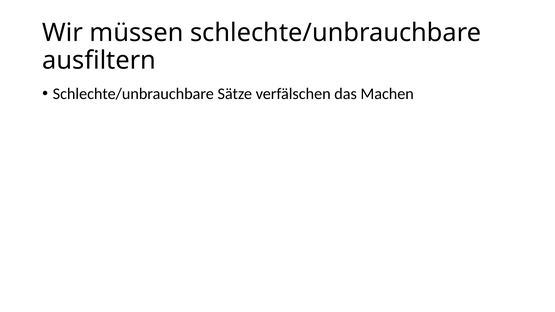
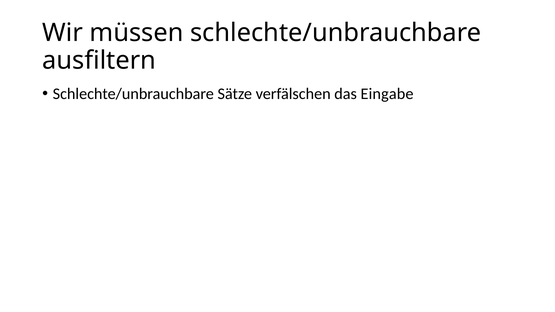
Machen: Machen -> Eingabe (387, 94)
